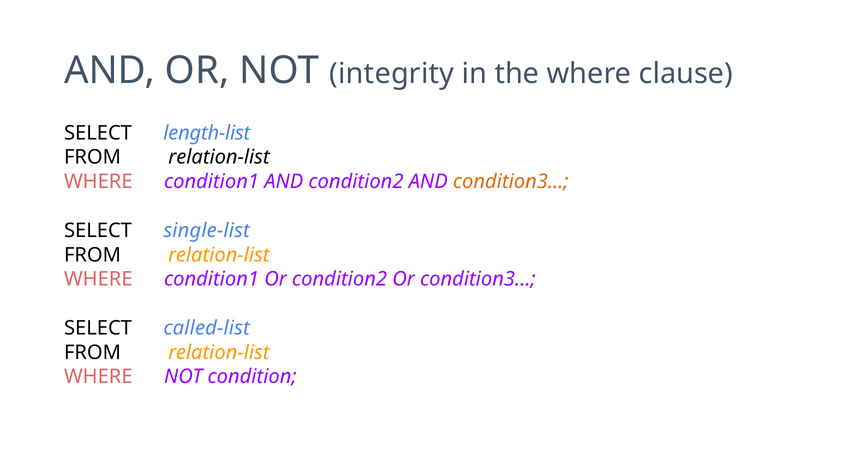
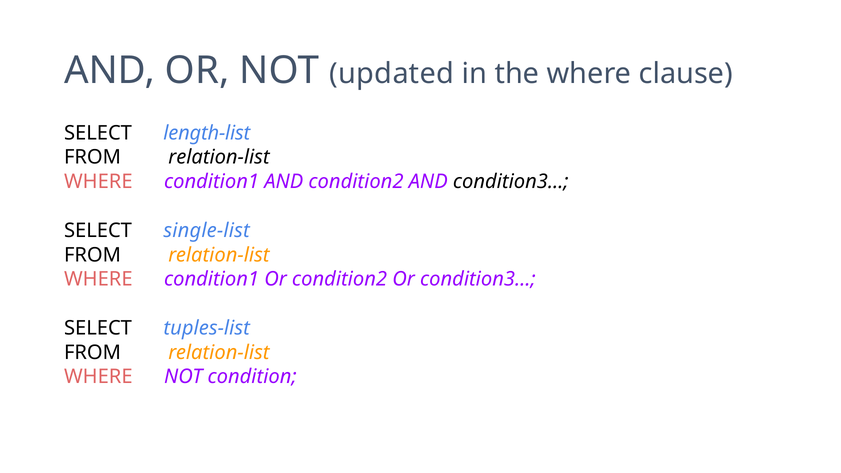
integrity: integrity -> updated (392, 74)
condition3… colour: orange -> black (511, 182)
called-list: called-list -> tuples-list (207, 328)
